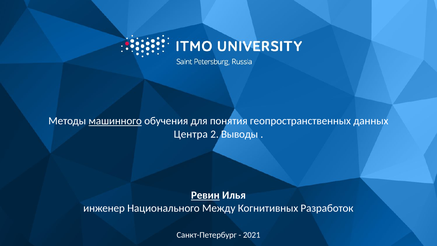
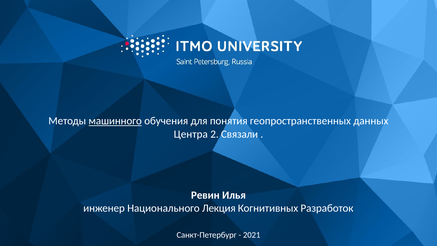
Выводы: Выводы -> Связали (240, 134)
Ревин underline: present -> none (205, 195)
Между: Между -> Лекция (219, 208)
